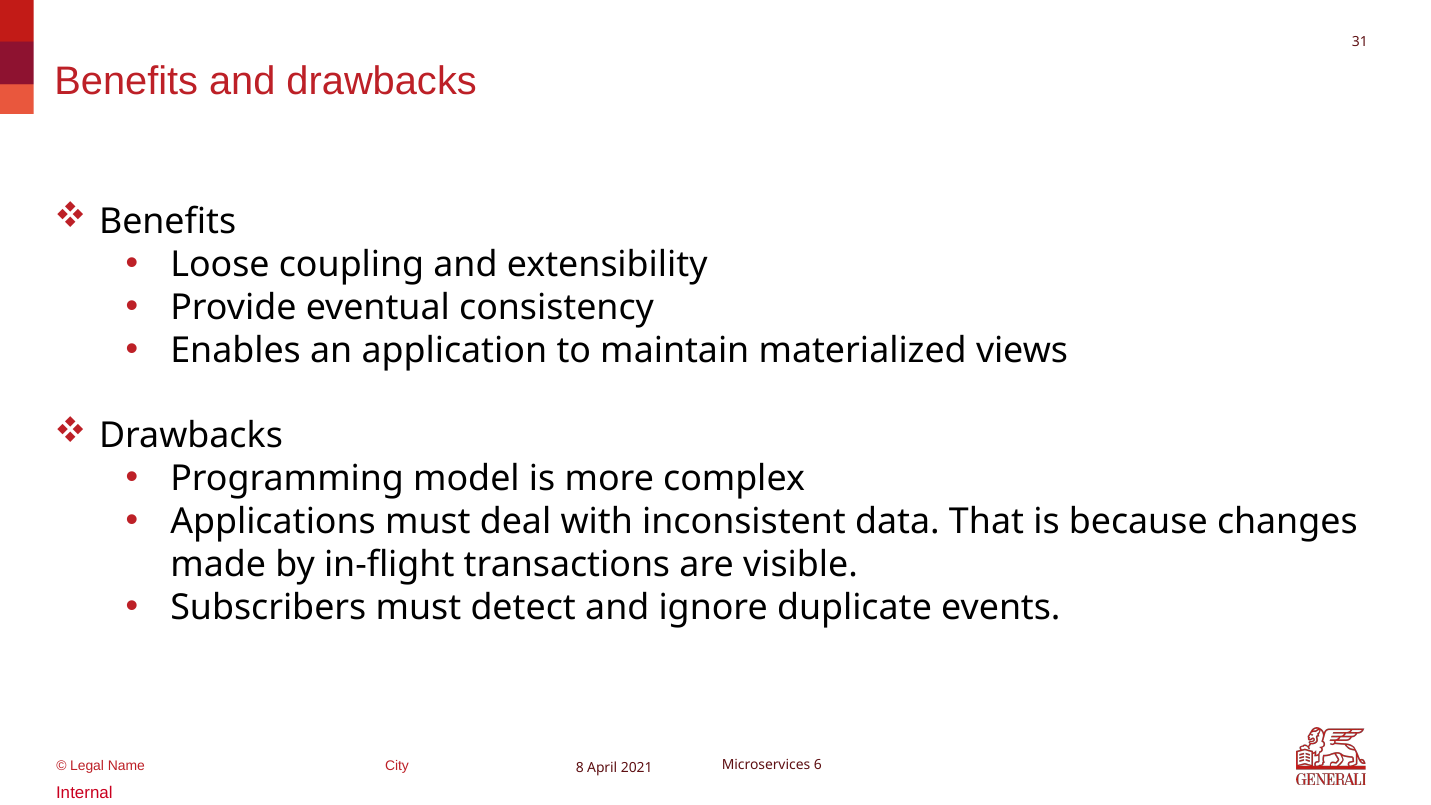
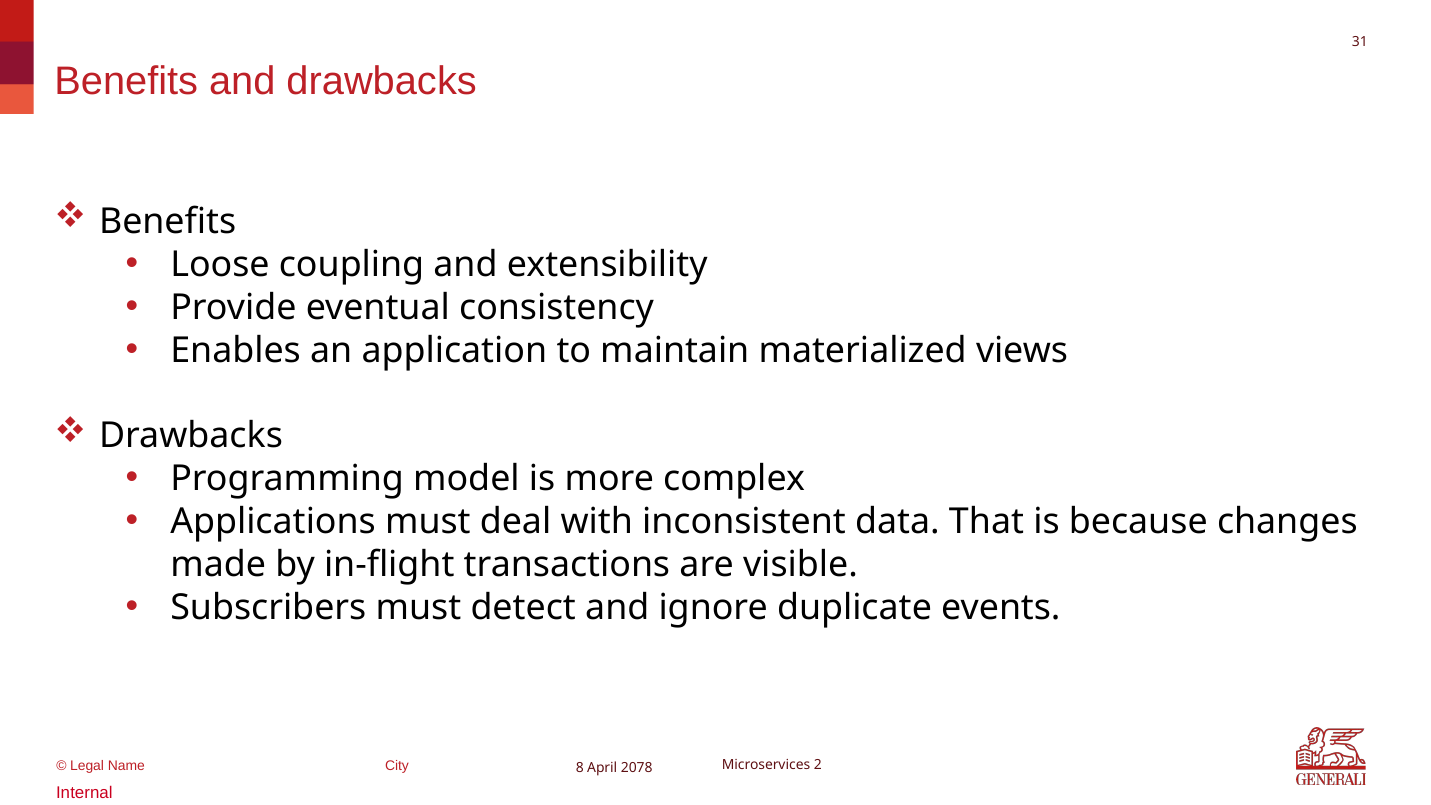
6: 6 -> 2 (818, 765)
2021: 2021 -> 2078 (637, 768)
